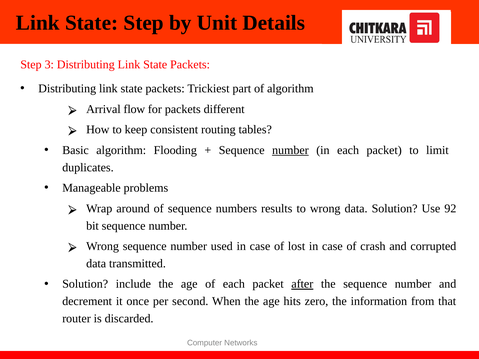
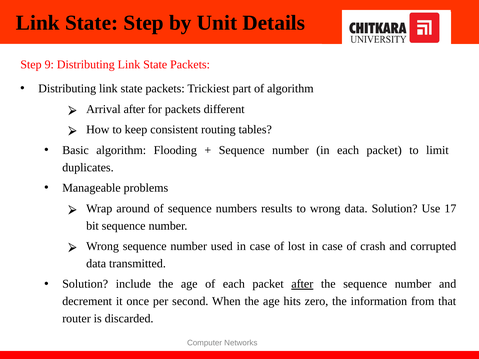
3: 3 -> 9 (49, 65)
Arrival flow: flow -> after (134, 109)
number underline: present -> none (290, 150)
92: 92 -> 17 (450, 209)
